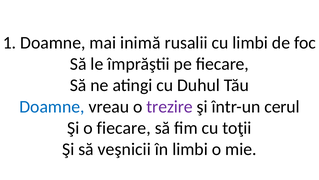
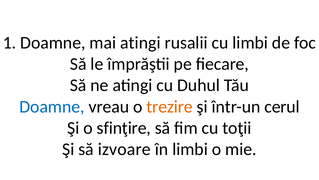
mai inimă: inimă -> atingi (140, 43)
trezire colour: purple -> orange (170, 106)
o fiecare: fiecare -> sfinţire (124, 128)
veşnicii: veşnicii -> izvoare (124, 149)
